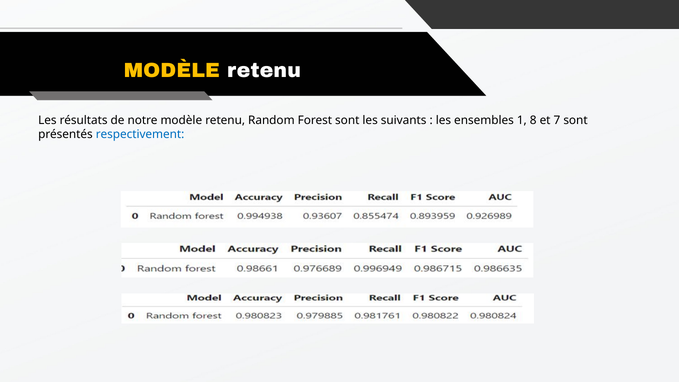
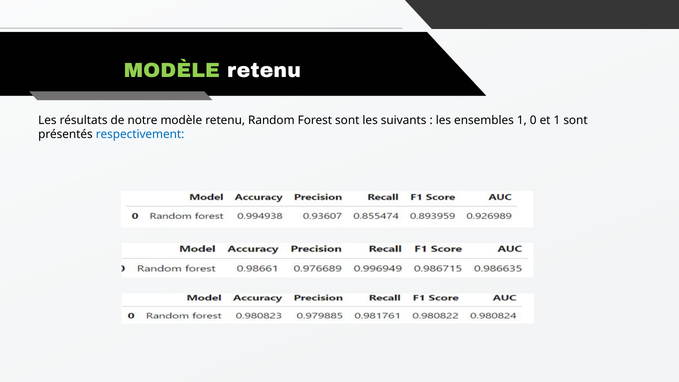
MODÈLE colour: yellow -> light green (172, 71)
8: 8 -> 0 (533, 120)
et 7: 7 -> 1 (557, 120)
